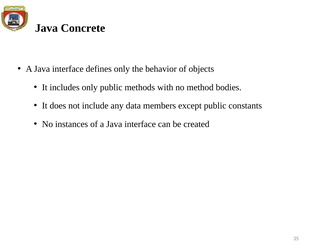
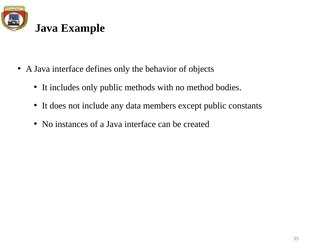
Concrete: Concrete -> Example (83, 28)
